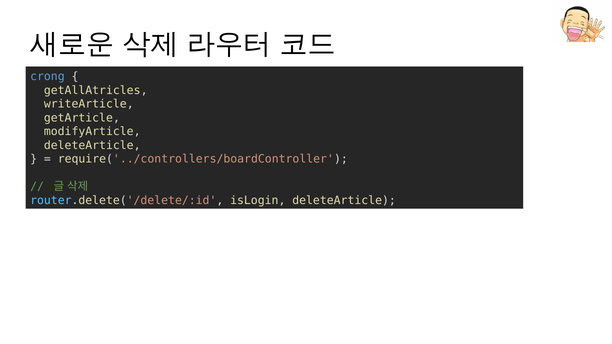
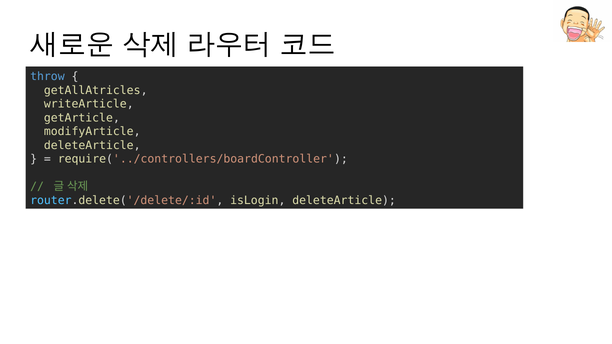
crong: crong -> throw (47, 77)
